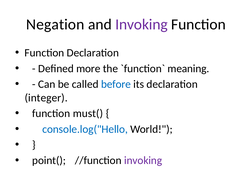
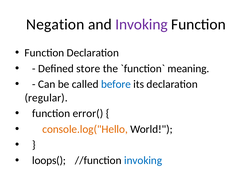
more: more -> store (88, 69)
integer: integer -> regular (46, 98)
must(: must( -> error( (88, 113)
console.log("Hello colour: blue -> orange (85, 129)
point(: point( -> loops( (49, 161)
invoking colour: purple -> blue (143, 161)
